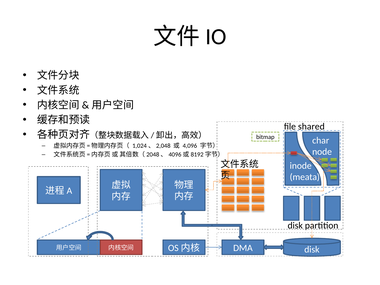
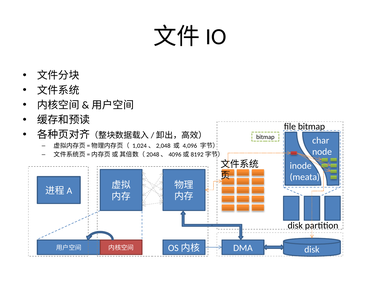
file shared: shared -> bitmap (311, 126)
